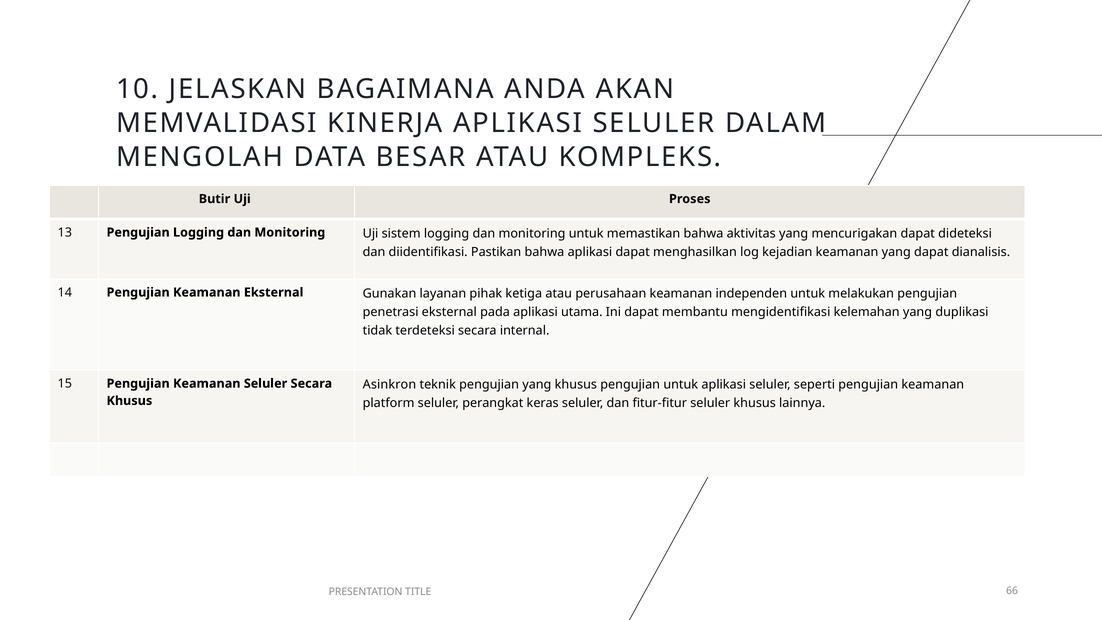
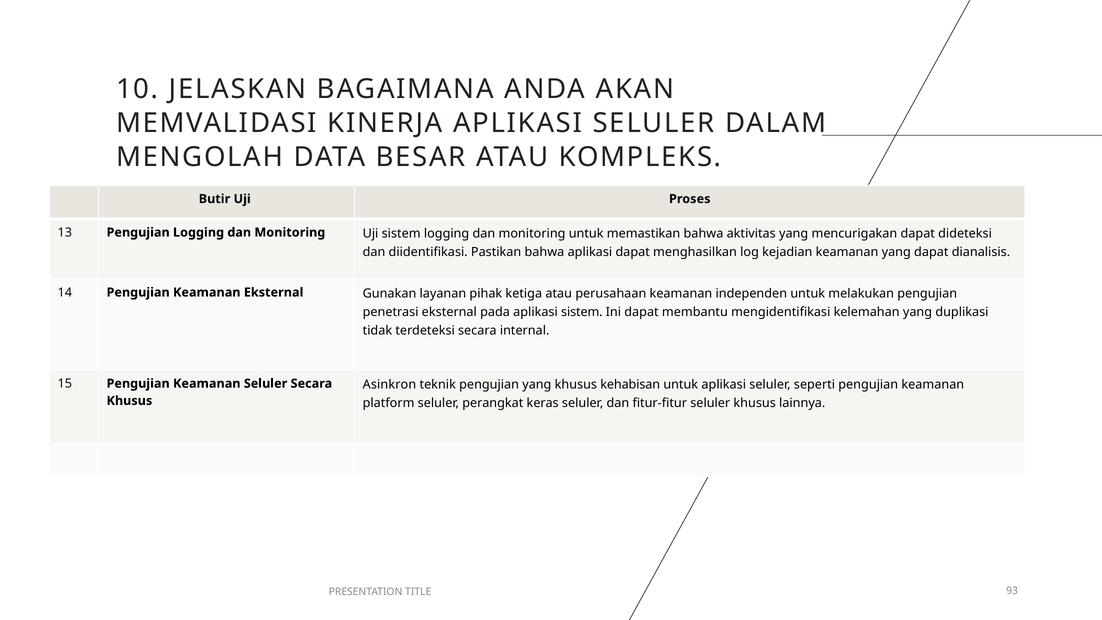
aplikasi utama: utama -> sistem (582, 312)
khusus pengujian: pengujian -> kehabisan (630, 385)
66: 66 -> 93 (1012, 591)
